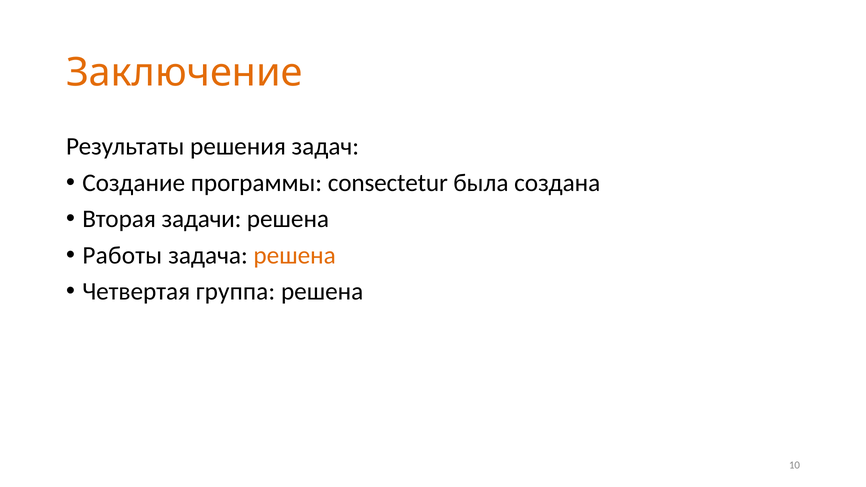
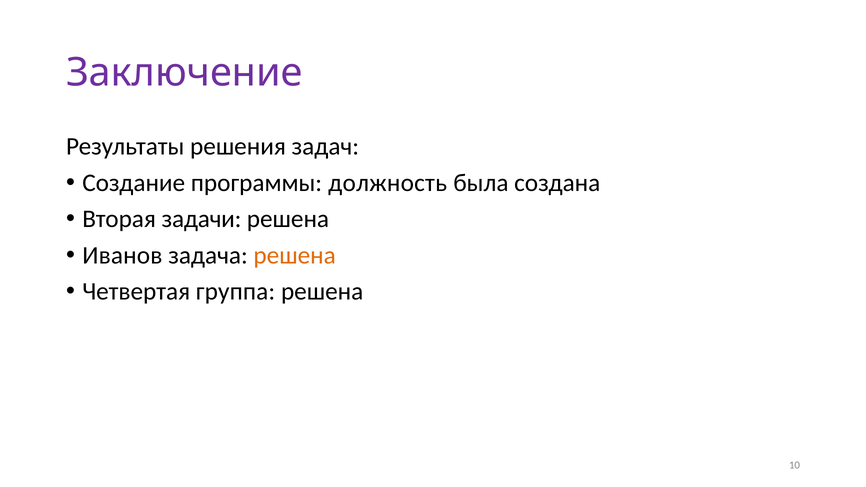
Заключение colour: orange -> purple (184, 73)
consectetur: consectetur -> должность (388, 183)
Работы: Работы -> Иванов (122, 255)
